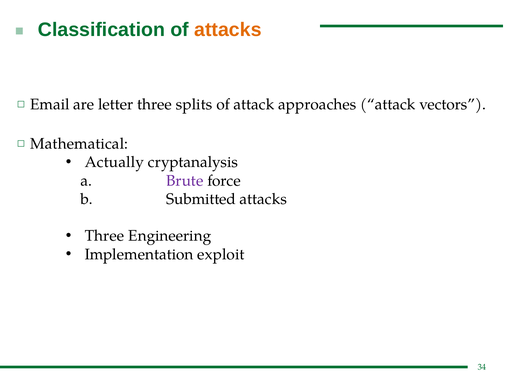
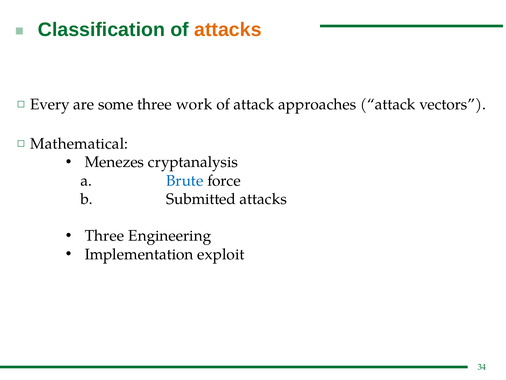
Email: Email -> Every (50, 104)
letter: letter -> some (116, 104)
splits: splits -> work (194, 104)
Actually: Actually -> Menezes (114, 162)
Brute colour: purple -> blue (185, 181)
